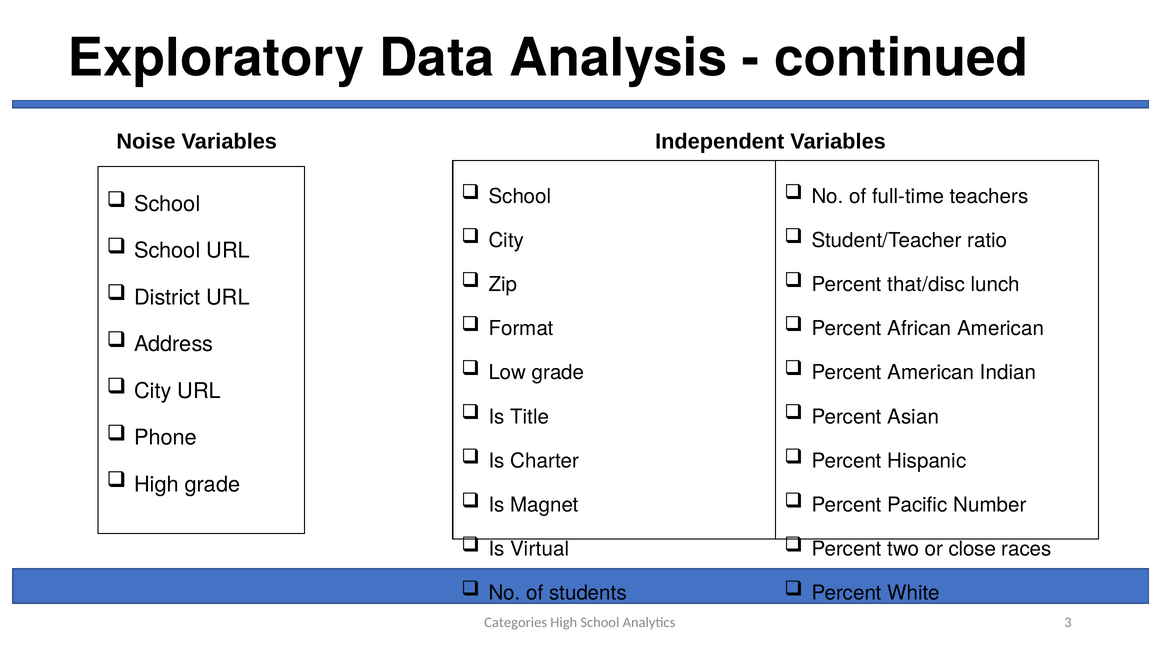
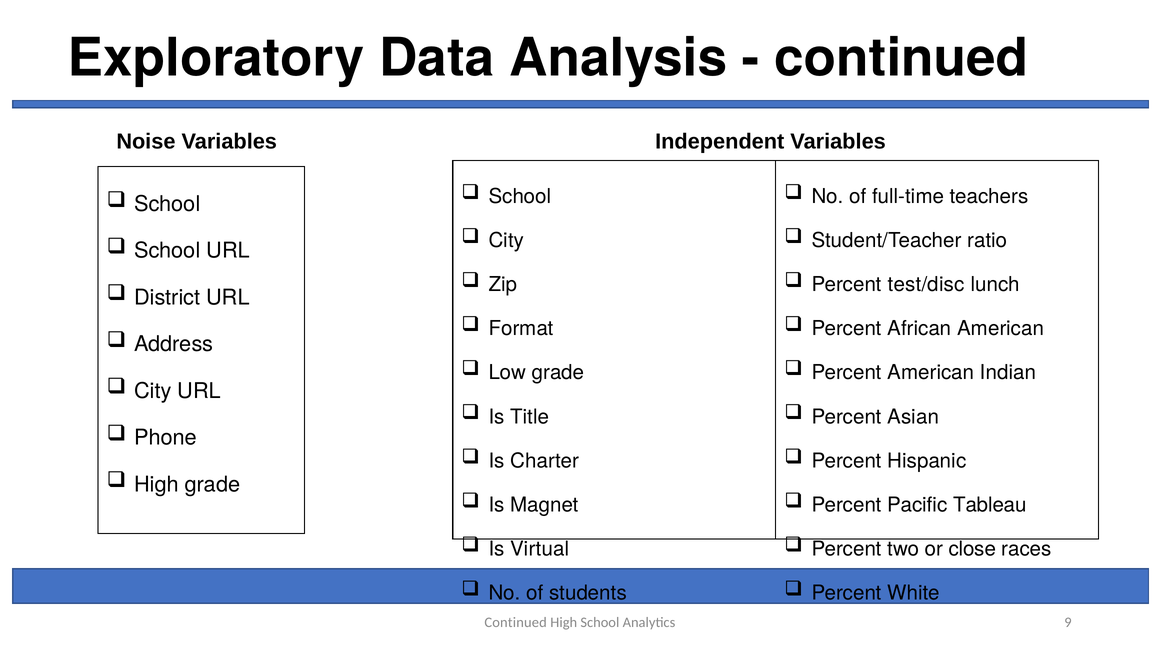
that/disc: that/disc -> test/disc (926, 285)
Number: Number -> Tableau (990, 505)
Categories: Categories -> Continued (516, 623)
3: 3 -> 9 (1068, 623)
